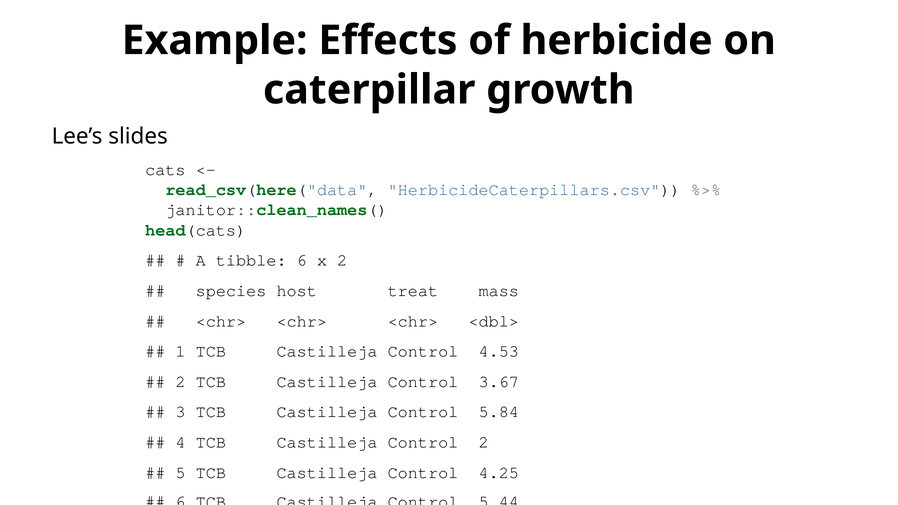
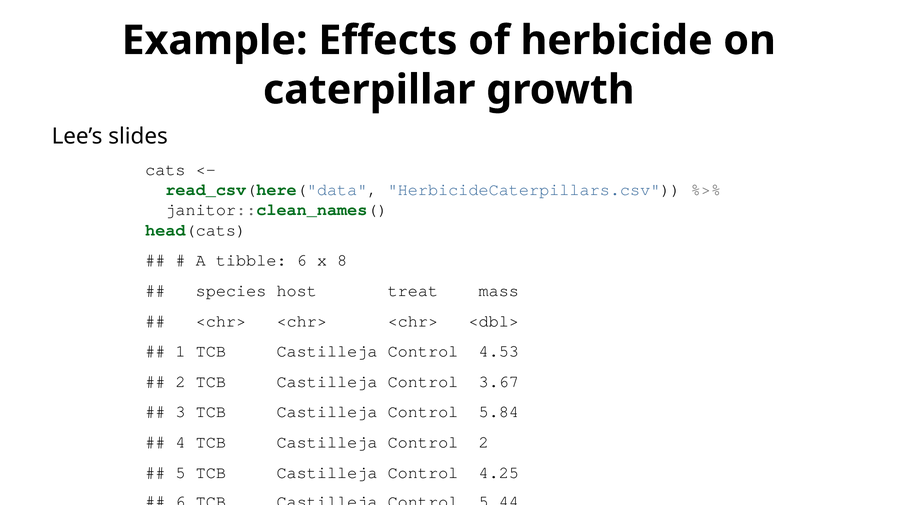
x 2: 2 -> 8 (342, 260)
